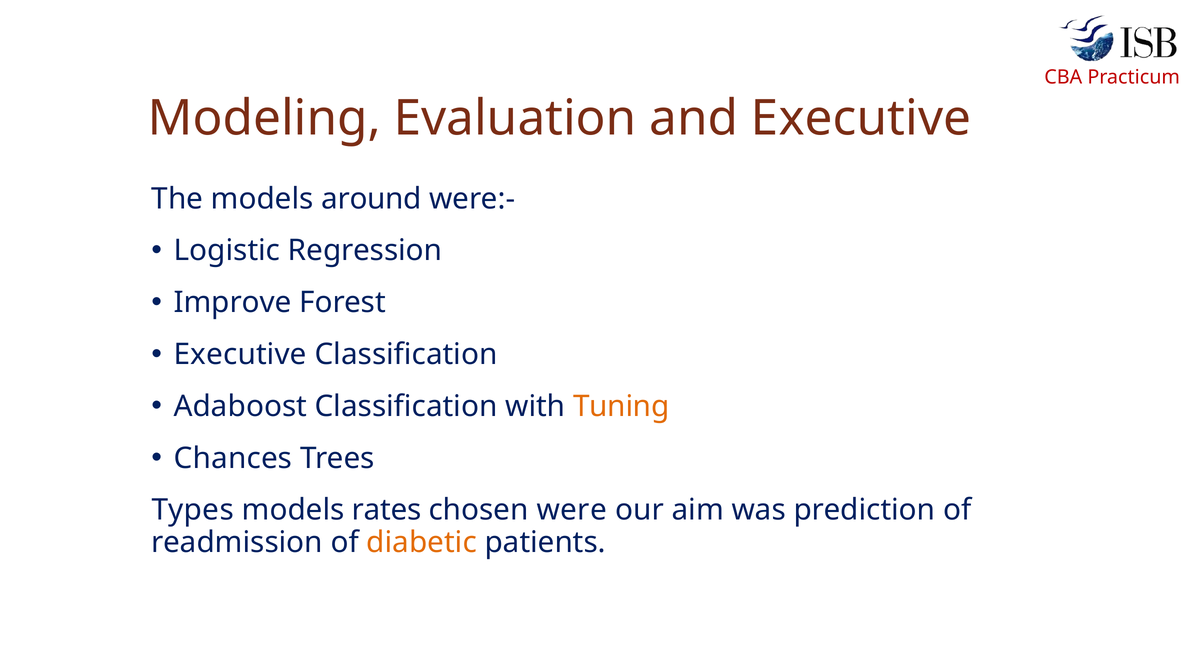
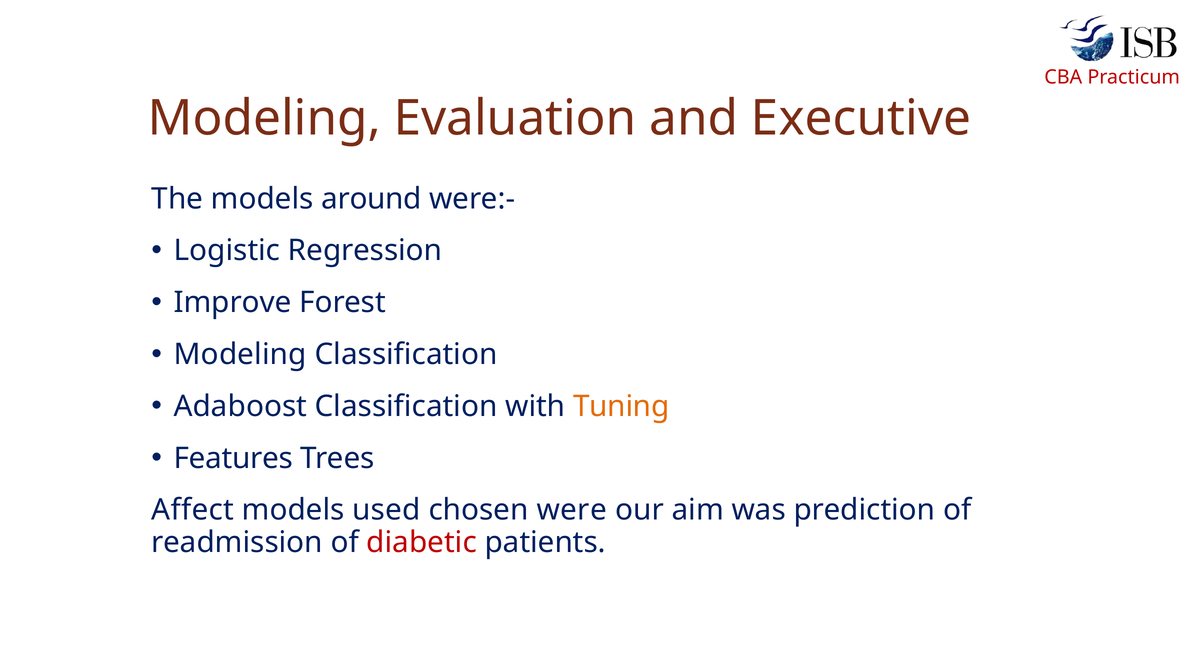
Executive: Executive -> Modeling (240, 354)
Chances: Chances -> Features (233, 458)
Types: Types -> Affect (193, 510)
rates: rates -> used (386, 510)
diabetic colour: orange -> red (422, 542)
